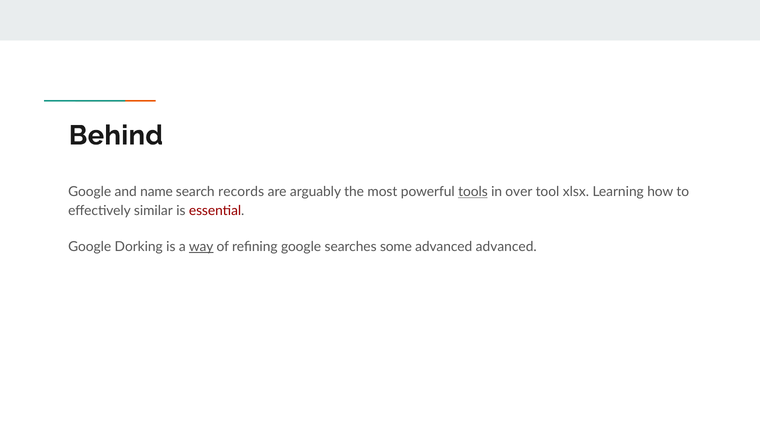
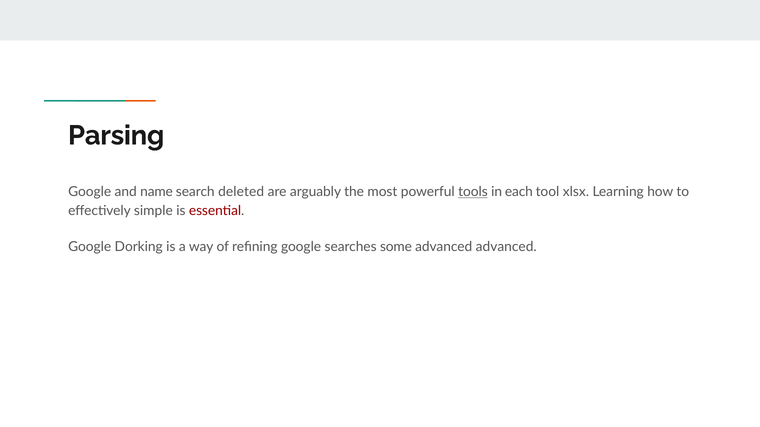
Behind: Behind -> Parsing (116, 136)
records: records -> deleted (241, 192)
over: over -> each (519, 192)
similar: similar -> simple (153, 211)
way underline: present -> none (201, 247)
